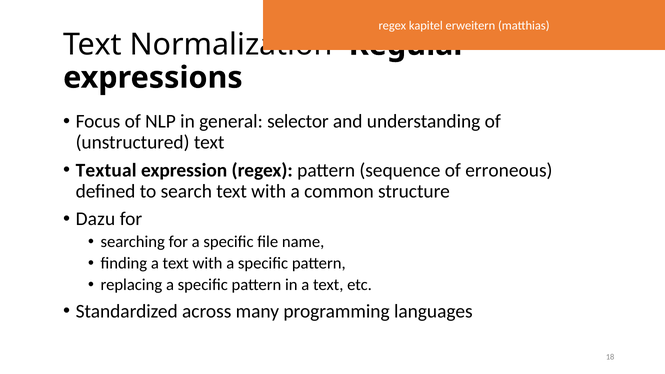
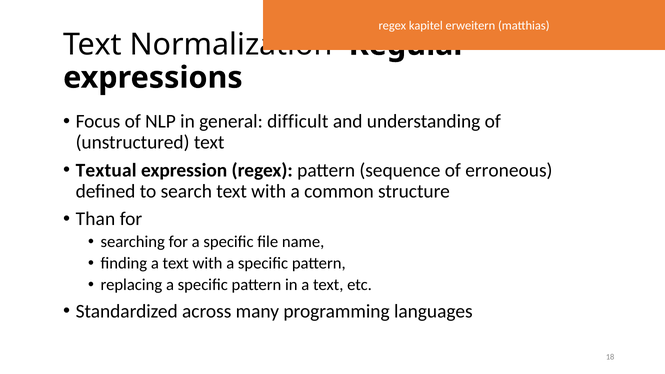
selector: selector -> difficult (298, 121)
Dazu: Dazu -> Than (95, 219)
